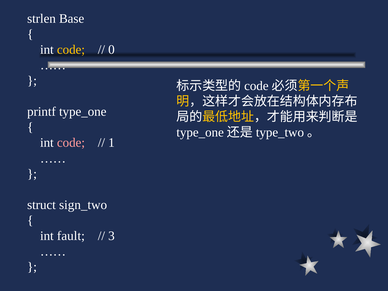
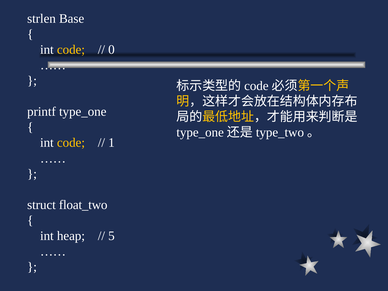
code colour: pink -> yellow (71, 143)
sign_two: sign_two -> float_two (83, 205)
fault: fault -> heap (71, 236)
3: 3 -> 5 (111, 236)
